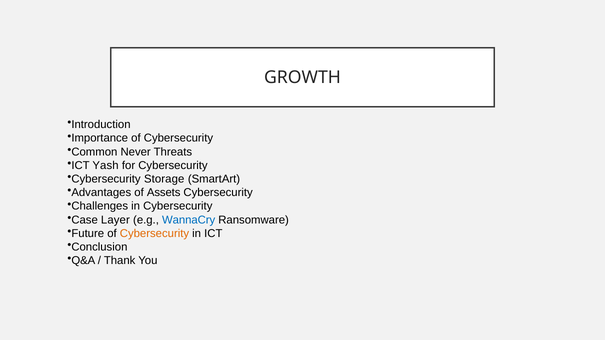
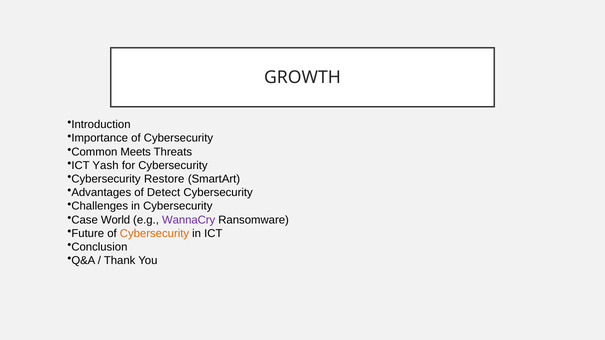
Never: Never -> Meets (136, 152)
Storage: Storage -> Restore (164, 179)
Assets: Assets -> Detect (164, 193)
Layer: Layer -> World (116, 220)
WannaCry colour: blue -> purple (189, 220)
